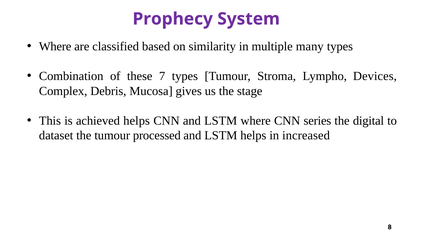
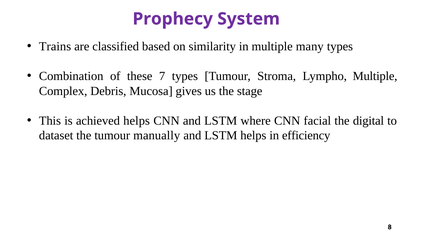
Where: Where -> Trains (55, 47)
Lympho Devices: Devices -> Multiple (375, 76)
series: series -> facial (317, 121)
processed: processed -> manually (157, 136)
increased: increased -> efficiency (306, 136)
